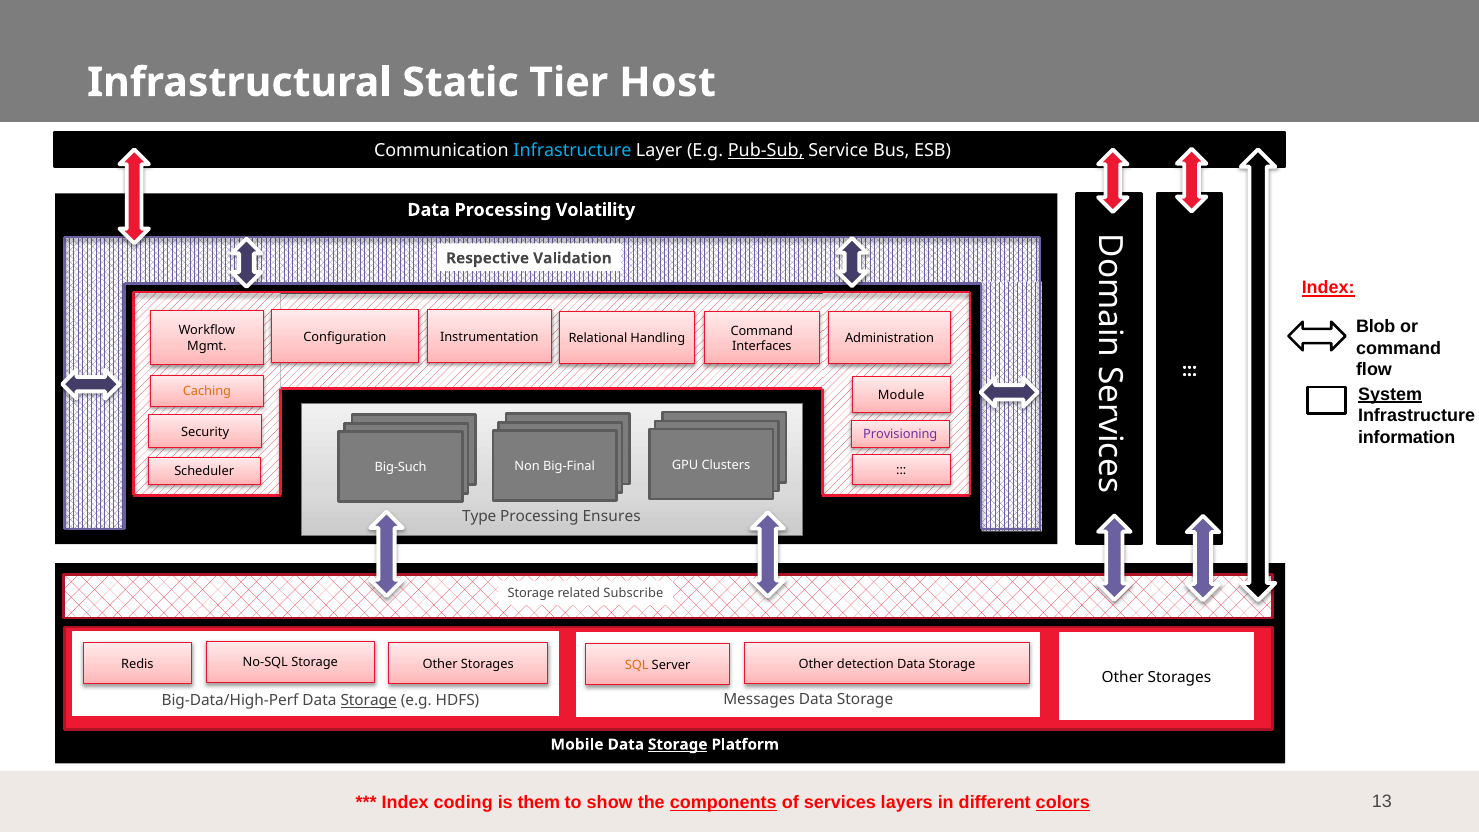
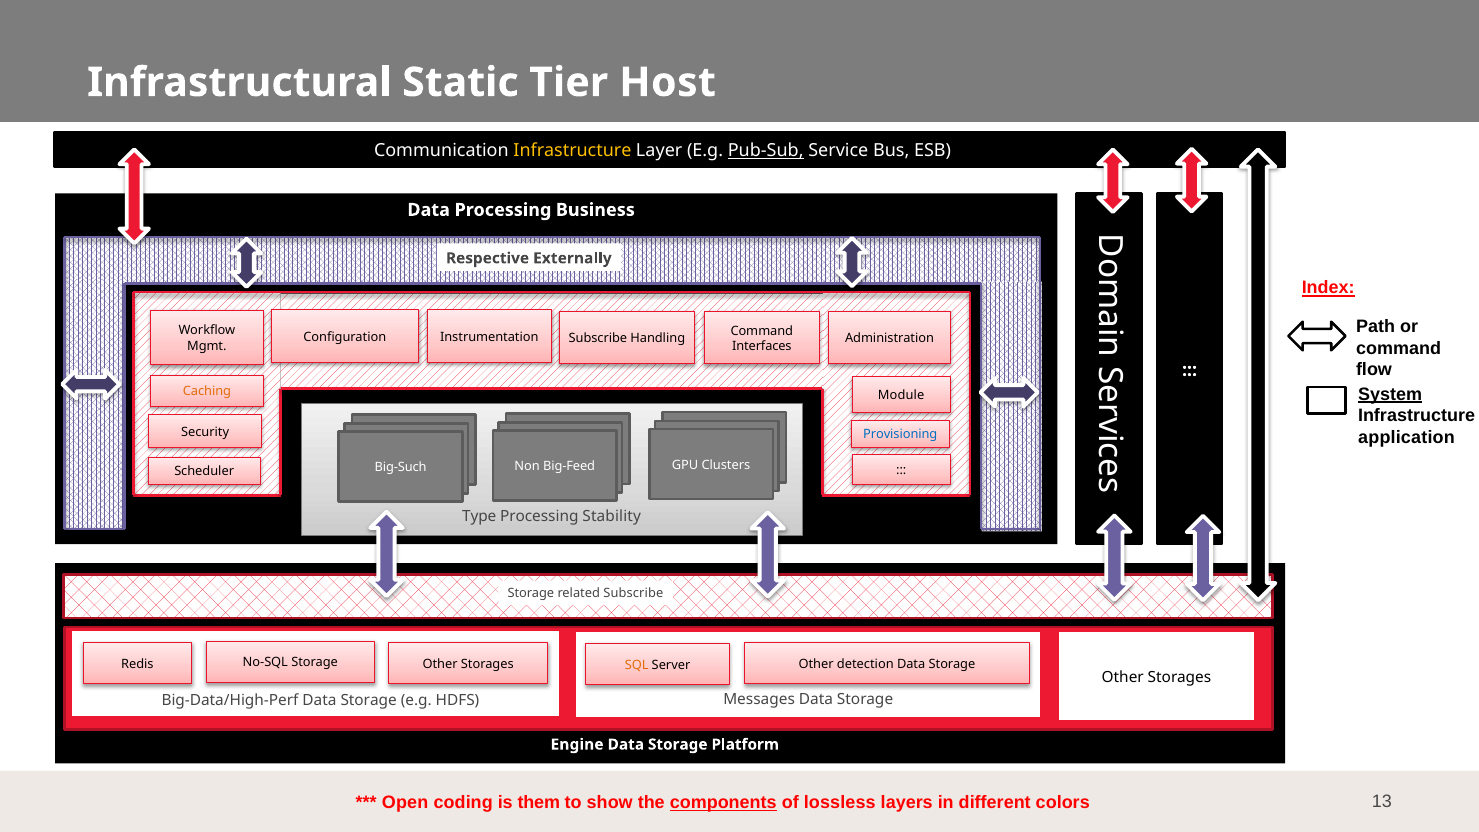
Infrastructure colour: light blue -> yellow (572, 151)
Volatility: Volatility -> Business (595, 210)
Validation: Validation -> Externally (572, 258)
Blob: Blob -> Path (1376, 327)
Instrumentation Relational: Relational -> Subscribe (598, 339)
information: information -> application (1406, 437)
Provisioning colour: purple -> blue (900, 435)
Big-Final: Big-Final -> Big-Feed (569, 466)
Ensures: Ensures -> Stability (612, 516)
Storage underline: present -> none (369, 701)
Mobile: Mobile -> Engine (577, 744)
Storage underline: present -> none (678, 744)
Index: Index -> Open (405, 802)
services: services -> lossless (840, 802)
colors underline: present -> none (1063, 802)
